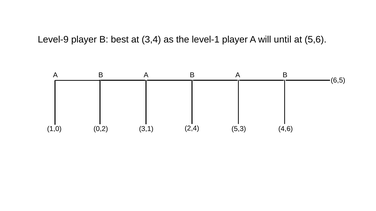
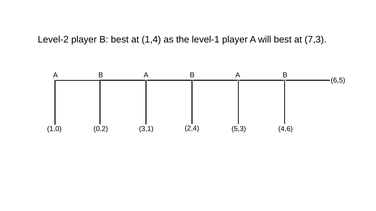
Level-9: Level-9 -> Level-2 (53, 40)
3,4: 3,4 -> 1,4 (151, 40)
will until: until -> best (283, 40)
5,6: 5,6 -> 7,3 (316, 40)
